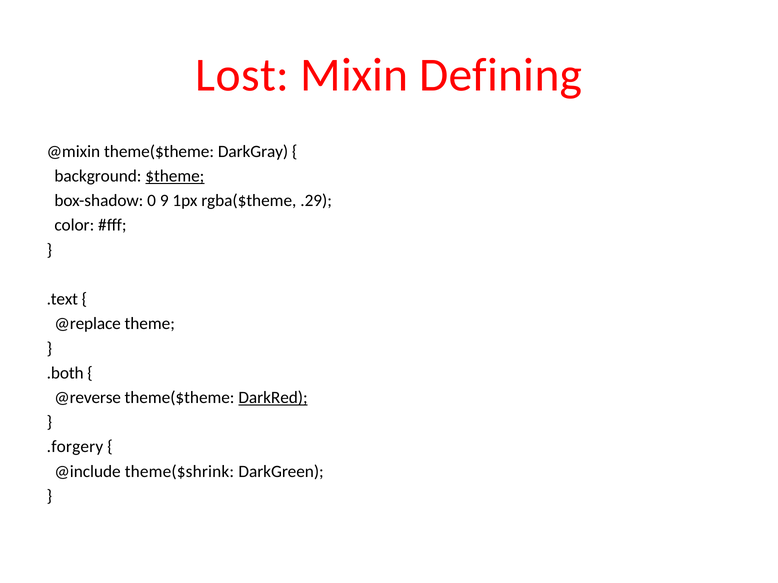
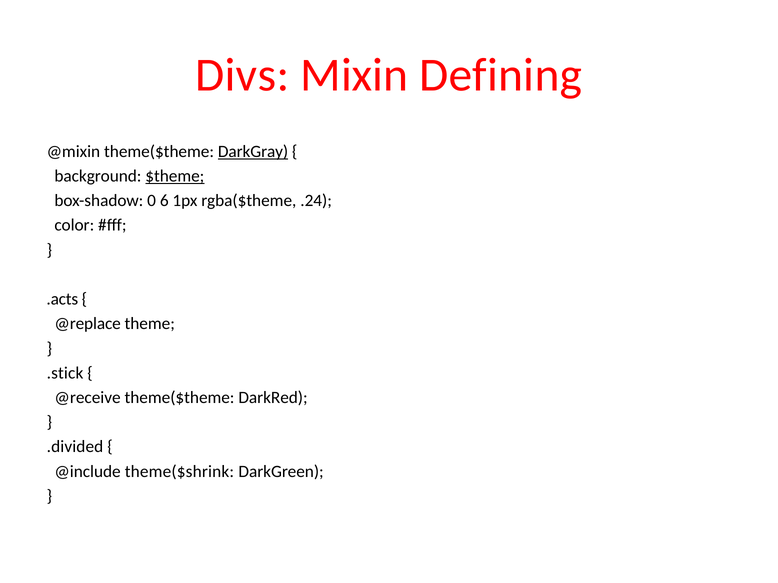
Lost: Lost -> Divs (242, 75)
DarkGray underline: none -> present (253, 152)
9: 9 -> 6 (164, 201)
.29: .29 -> .24 (316, 201)
.text: .text -> .acts (62, 299)
.both: .both -> .stick (65, 373)
@reverse: @reverse -> @receive (88, 398)
DarkRed underline: present -> none (273, 398)
.forgery: .forgery -> .divided (75, 447)
